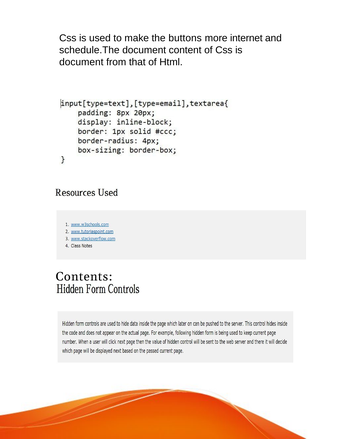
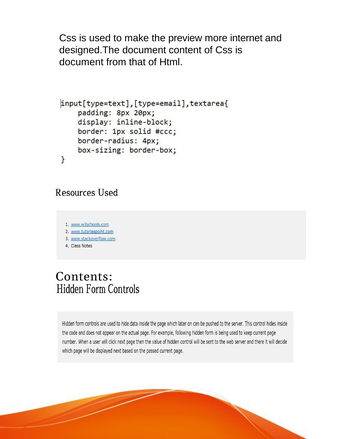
buttons: buttons -> preview (185, 38)
schedule.The: schedule.The -> designed.The (89, 50)
